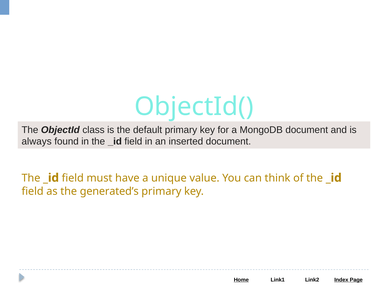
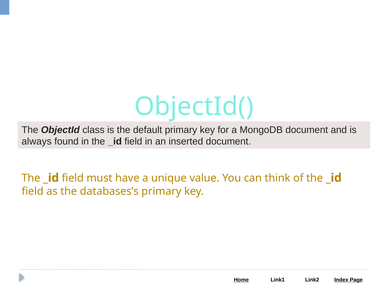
generated’s: generated’s -> databases’s (109, 191)
